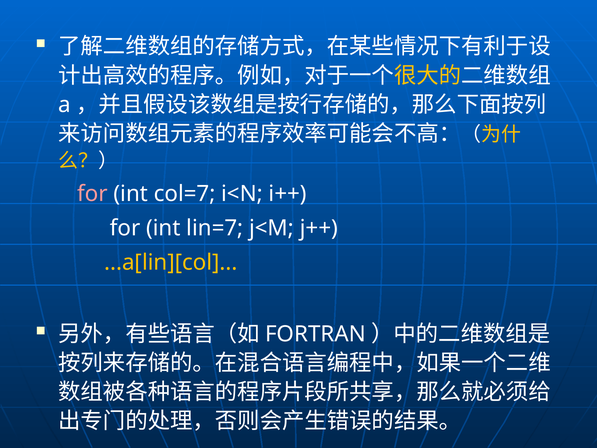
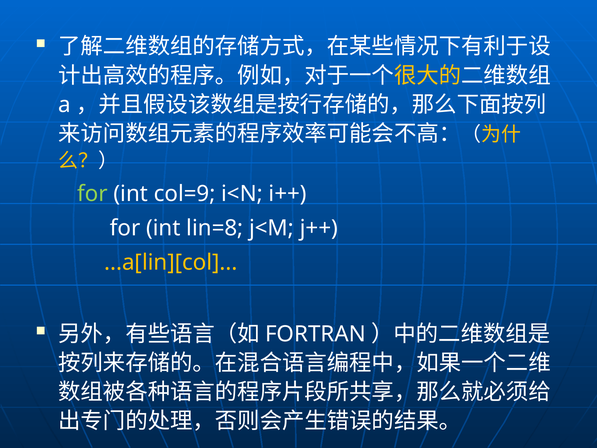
for colour: pink -> light green (93, 194)
col=7: col=7 -> col=9 (185, 194)
lin=7: lin=7 -> lin=8 (215, 228)
